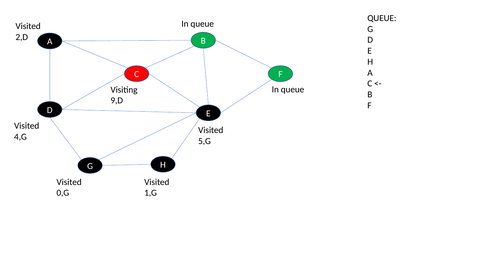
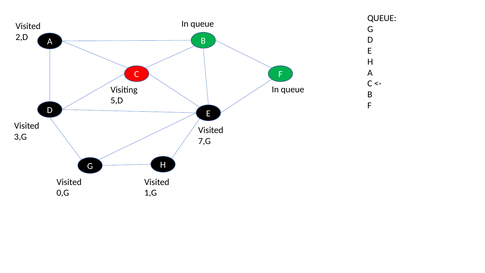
9,D: 9,D -> 5,D (117, 101)
4,G: 4,G -> 3,G (20, 137)
5,G: 5,G -> 7,G (205, 141)
